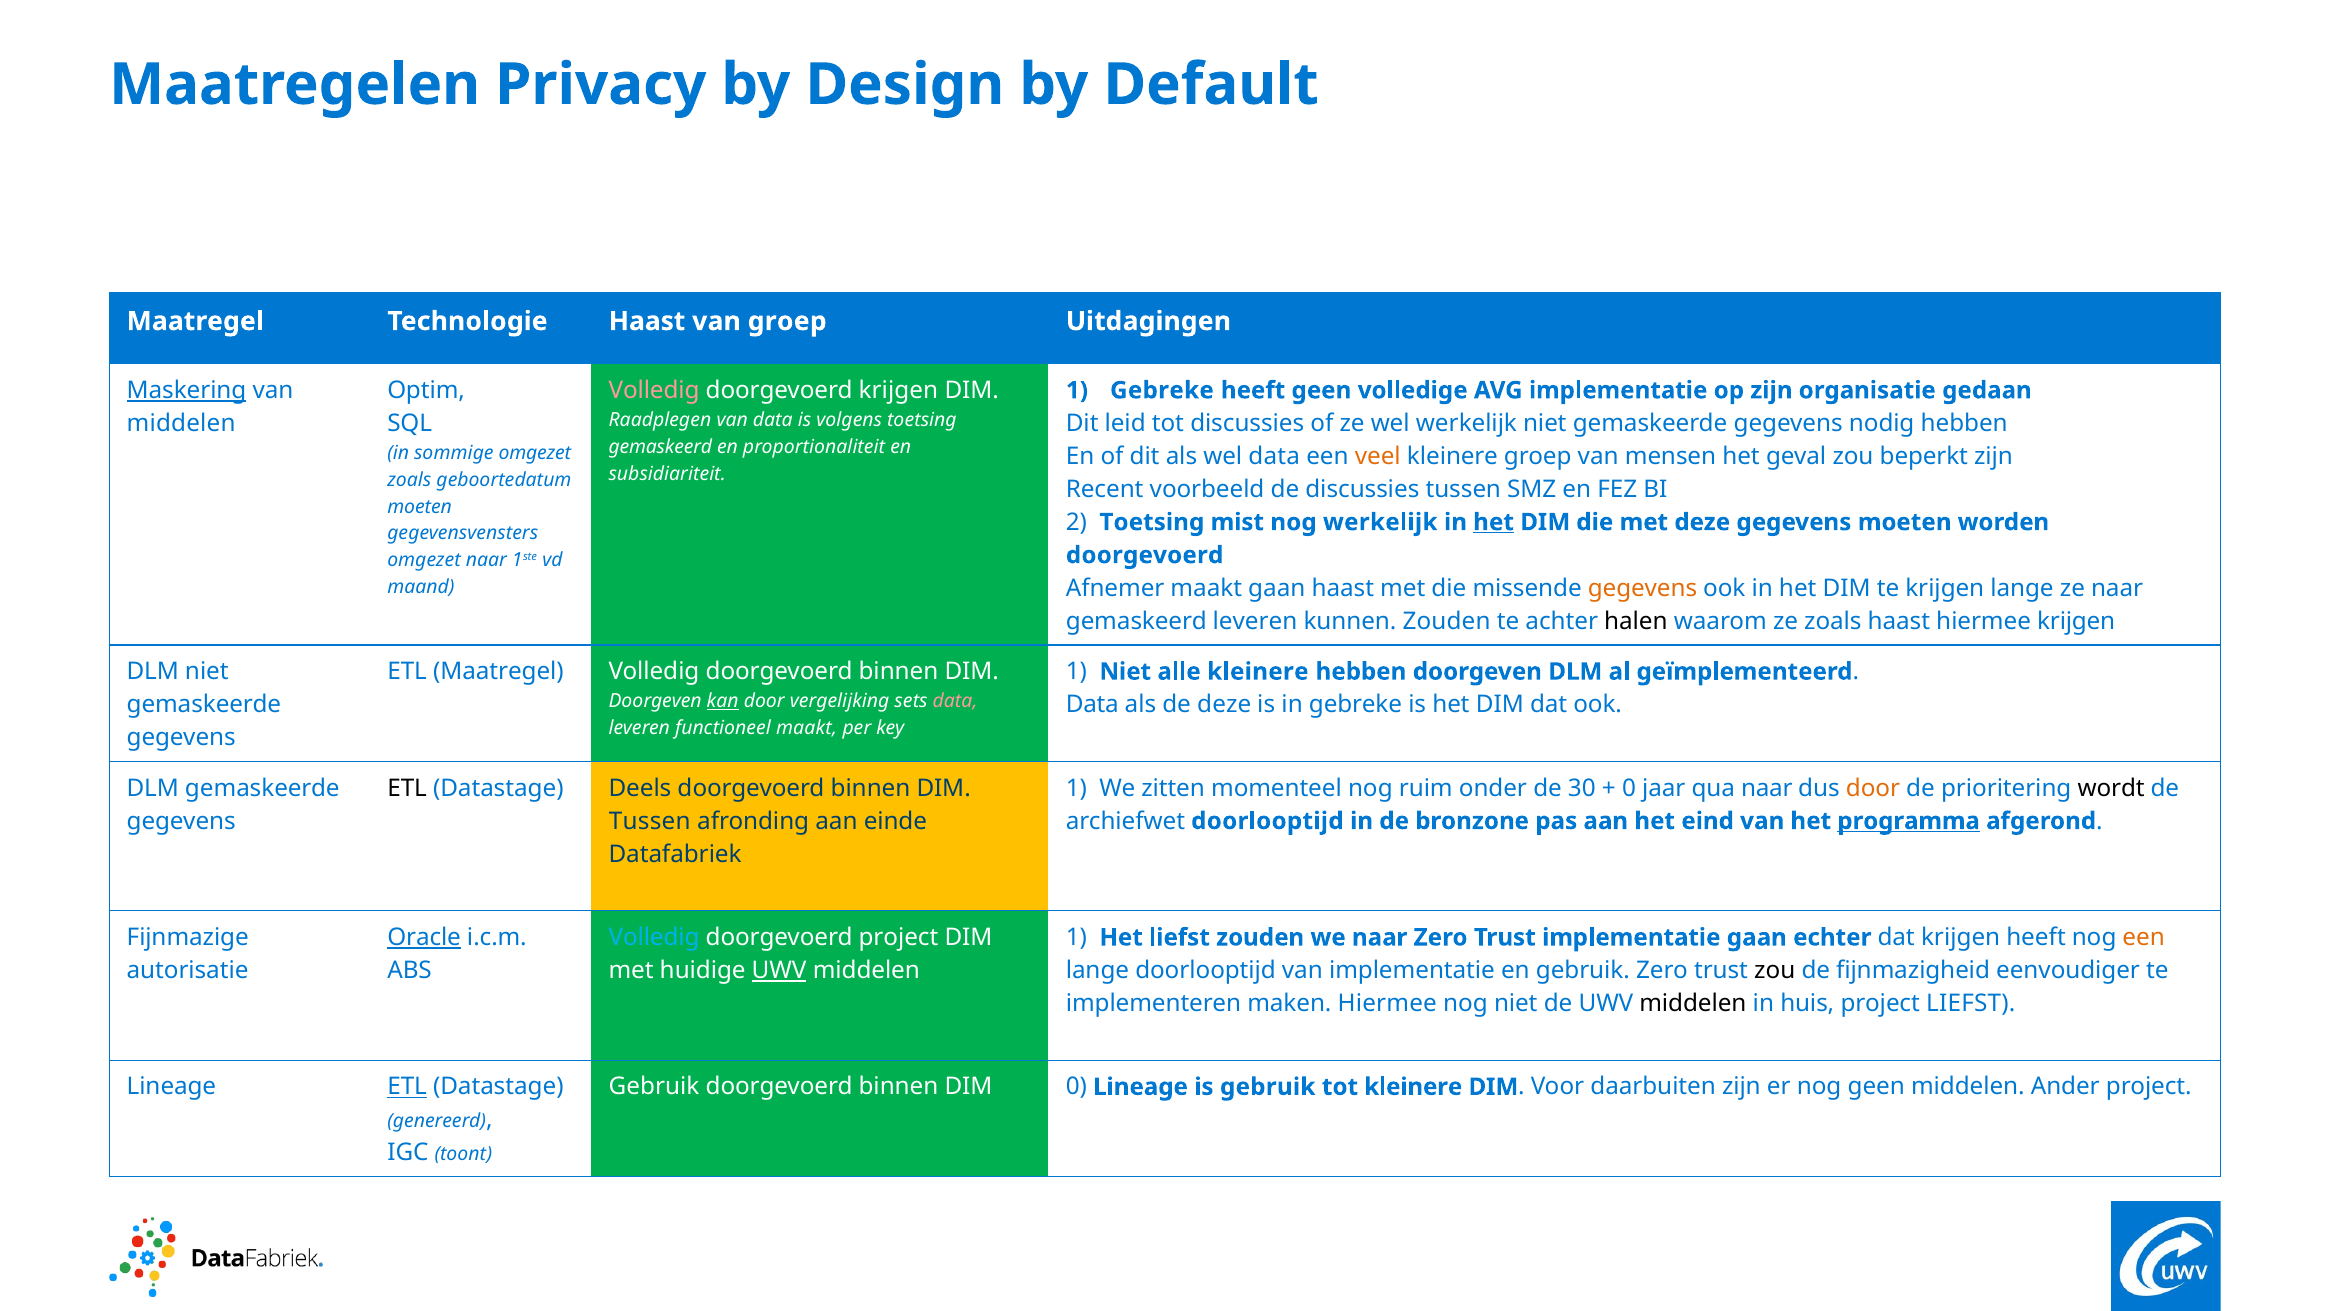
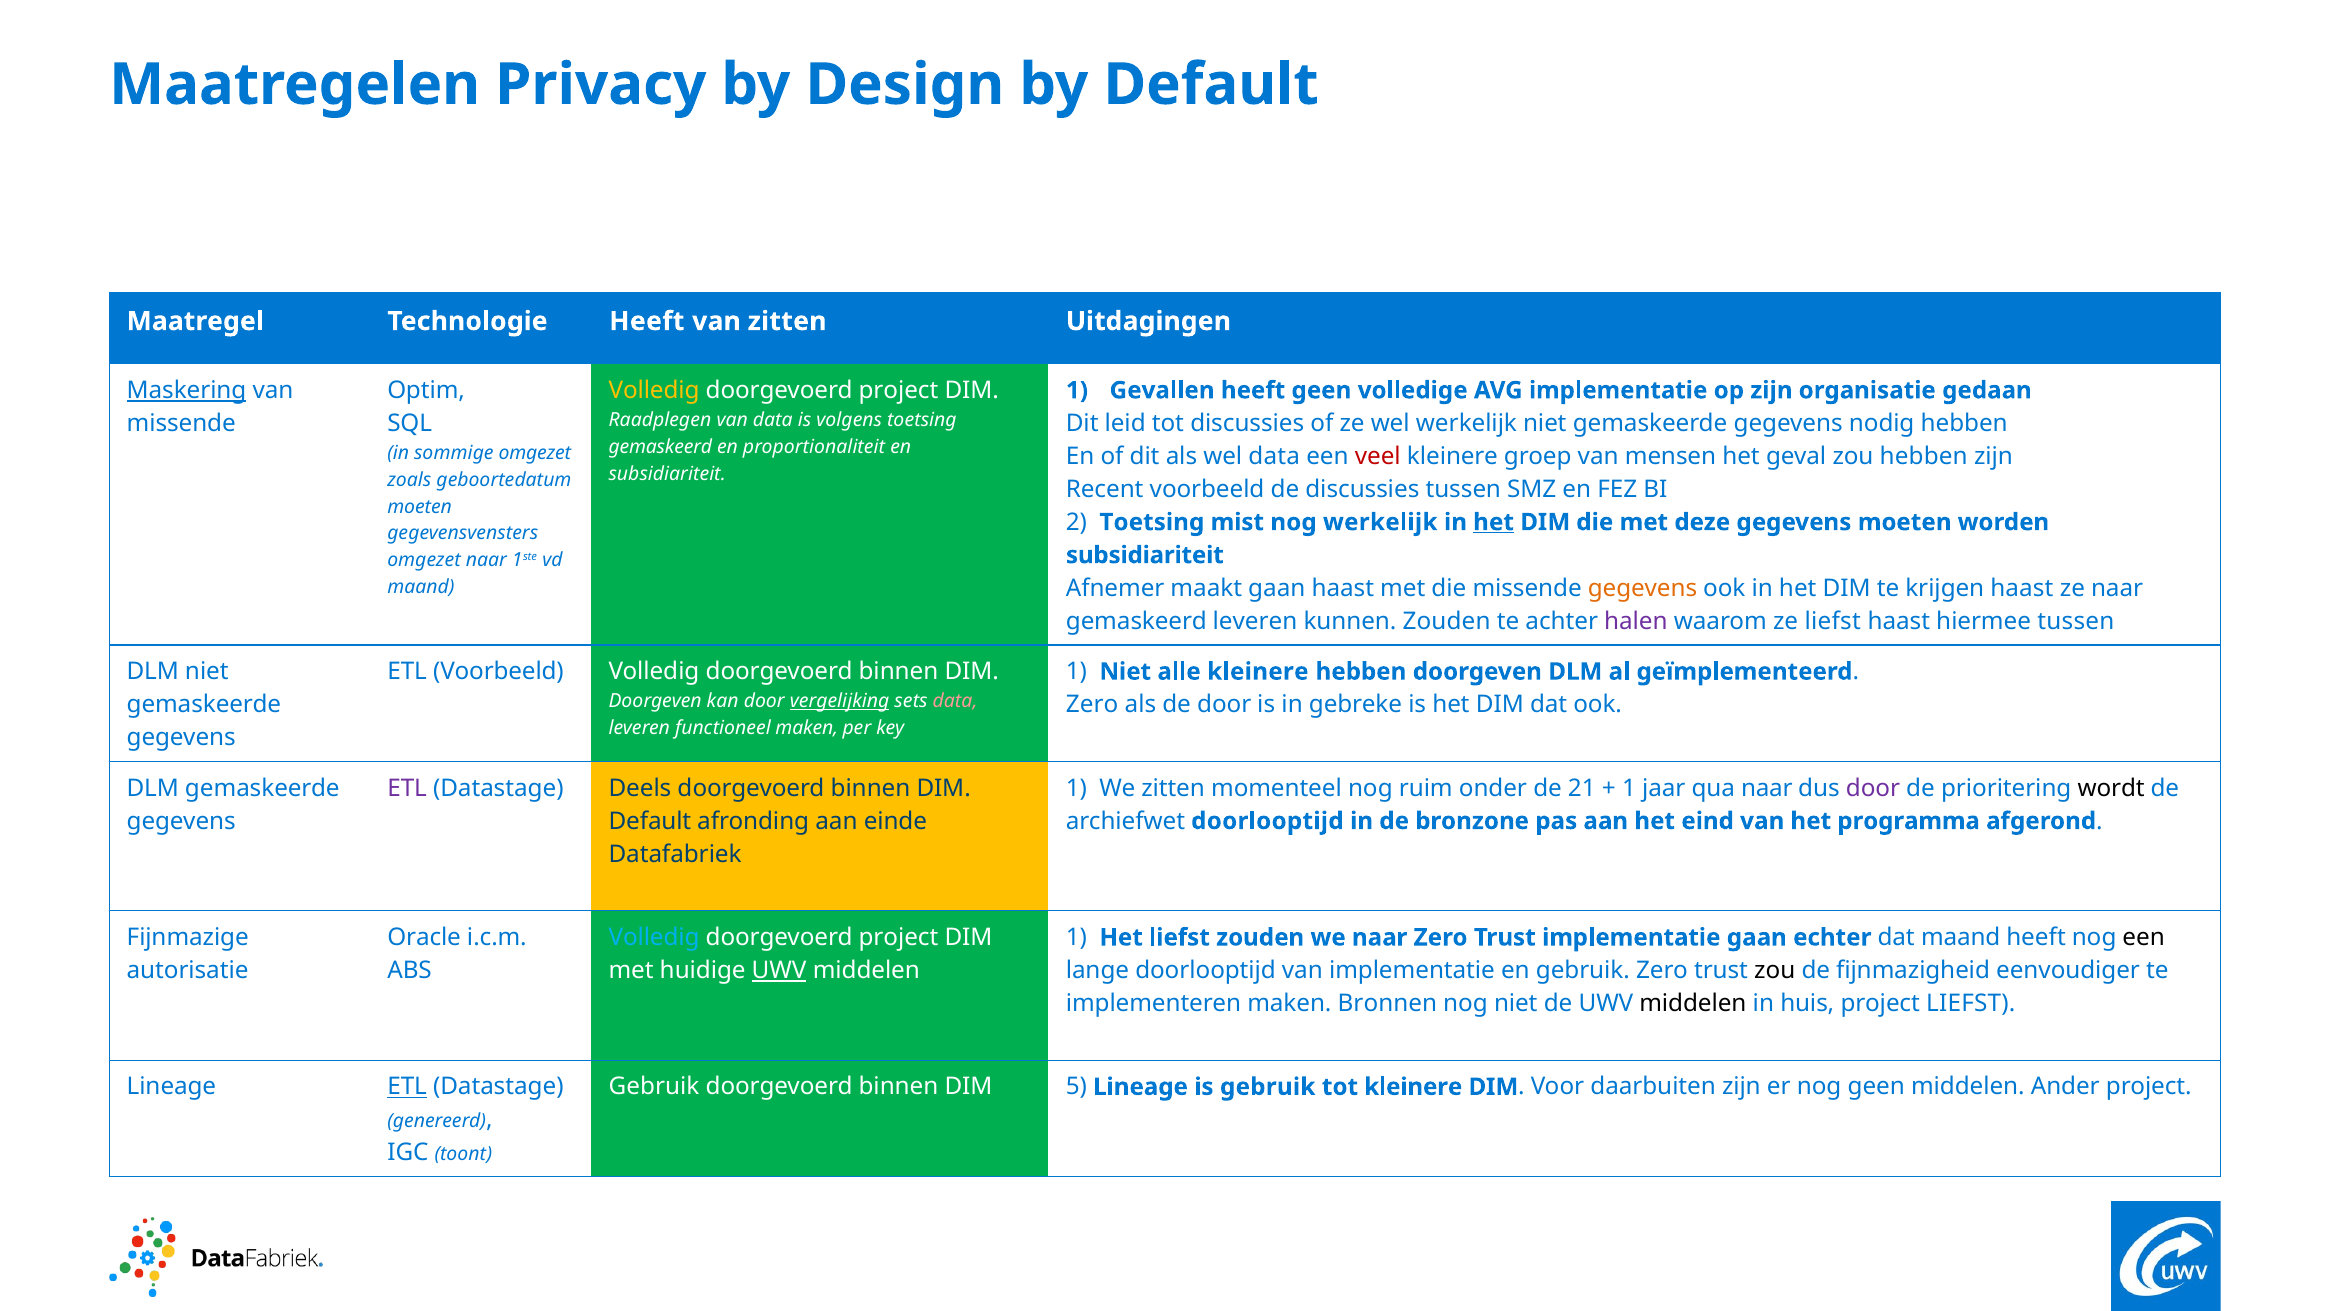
Technologie Haast: Haast -> Heeft (647, 321)
van groep: groep -> zitten (787, 321)
Volledig colour: pink -> yellow (654, 390)
krijgen: krijgen -> project (898, 390)
1 Gebreke: Gebreke -> Gevallen (1162, 390)
middelen: middelen -> missende (181, 423)
veel colour: orange -> red (1378, 456)
zou beperkt: beperkt -> hebben (1924, 456)
doorgevoerd: doorgevoerd -> subsidiariteit (1145, 555)
krijgen lange: lange -> haast (2022, 588)
halen colour: black -> purple (1636, 621)
ze zoals: zoals -> liefst (1833, 621)
hiermee krijgen: krijgen -> tussen (2076, 621)
ETL Maatregel: Maatregel -> Voorbeeld (498, 671)
kan underline: present -> none (723, 701)
vergelijking underline: none -> present (840, 701)
Data: Data -> Zero (1092, 704)
de deze: deze -> door (1224, 704)
functioneel maakt: maakt -> maken (807, 728)
ETL colour: black -> purple (407, 788)
30: 30 -> 21 (1582, 788)
0: 0 -> 1 (1629, 788)
door colour: orange -> purple (1873, 788)
Tussen: Tussen -> Default (650, 821)
programma underline: present -> none (1909, 821)
Oracle underline: present -> none (424, 937)
dat krijgen: krijgen -> maand (1961, 937)
een colour: orange -> black (2144, 937)
maken Hiermee: Hiermee -> Bronnen (1387, 1003)
DIM 0: 0 -> 5 (1076, 1087)
